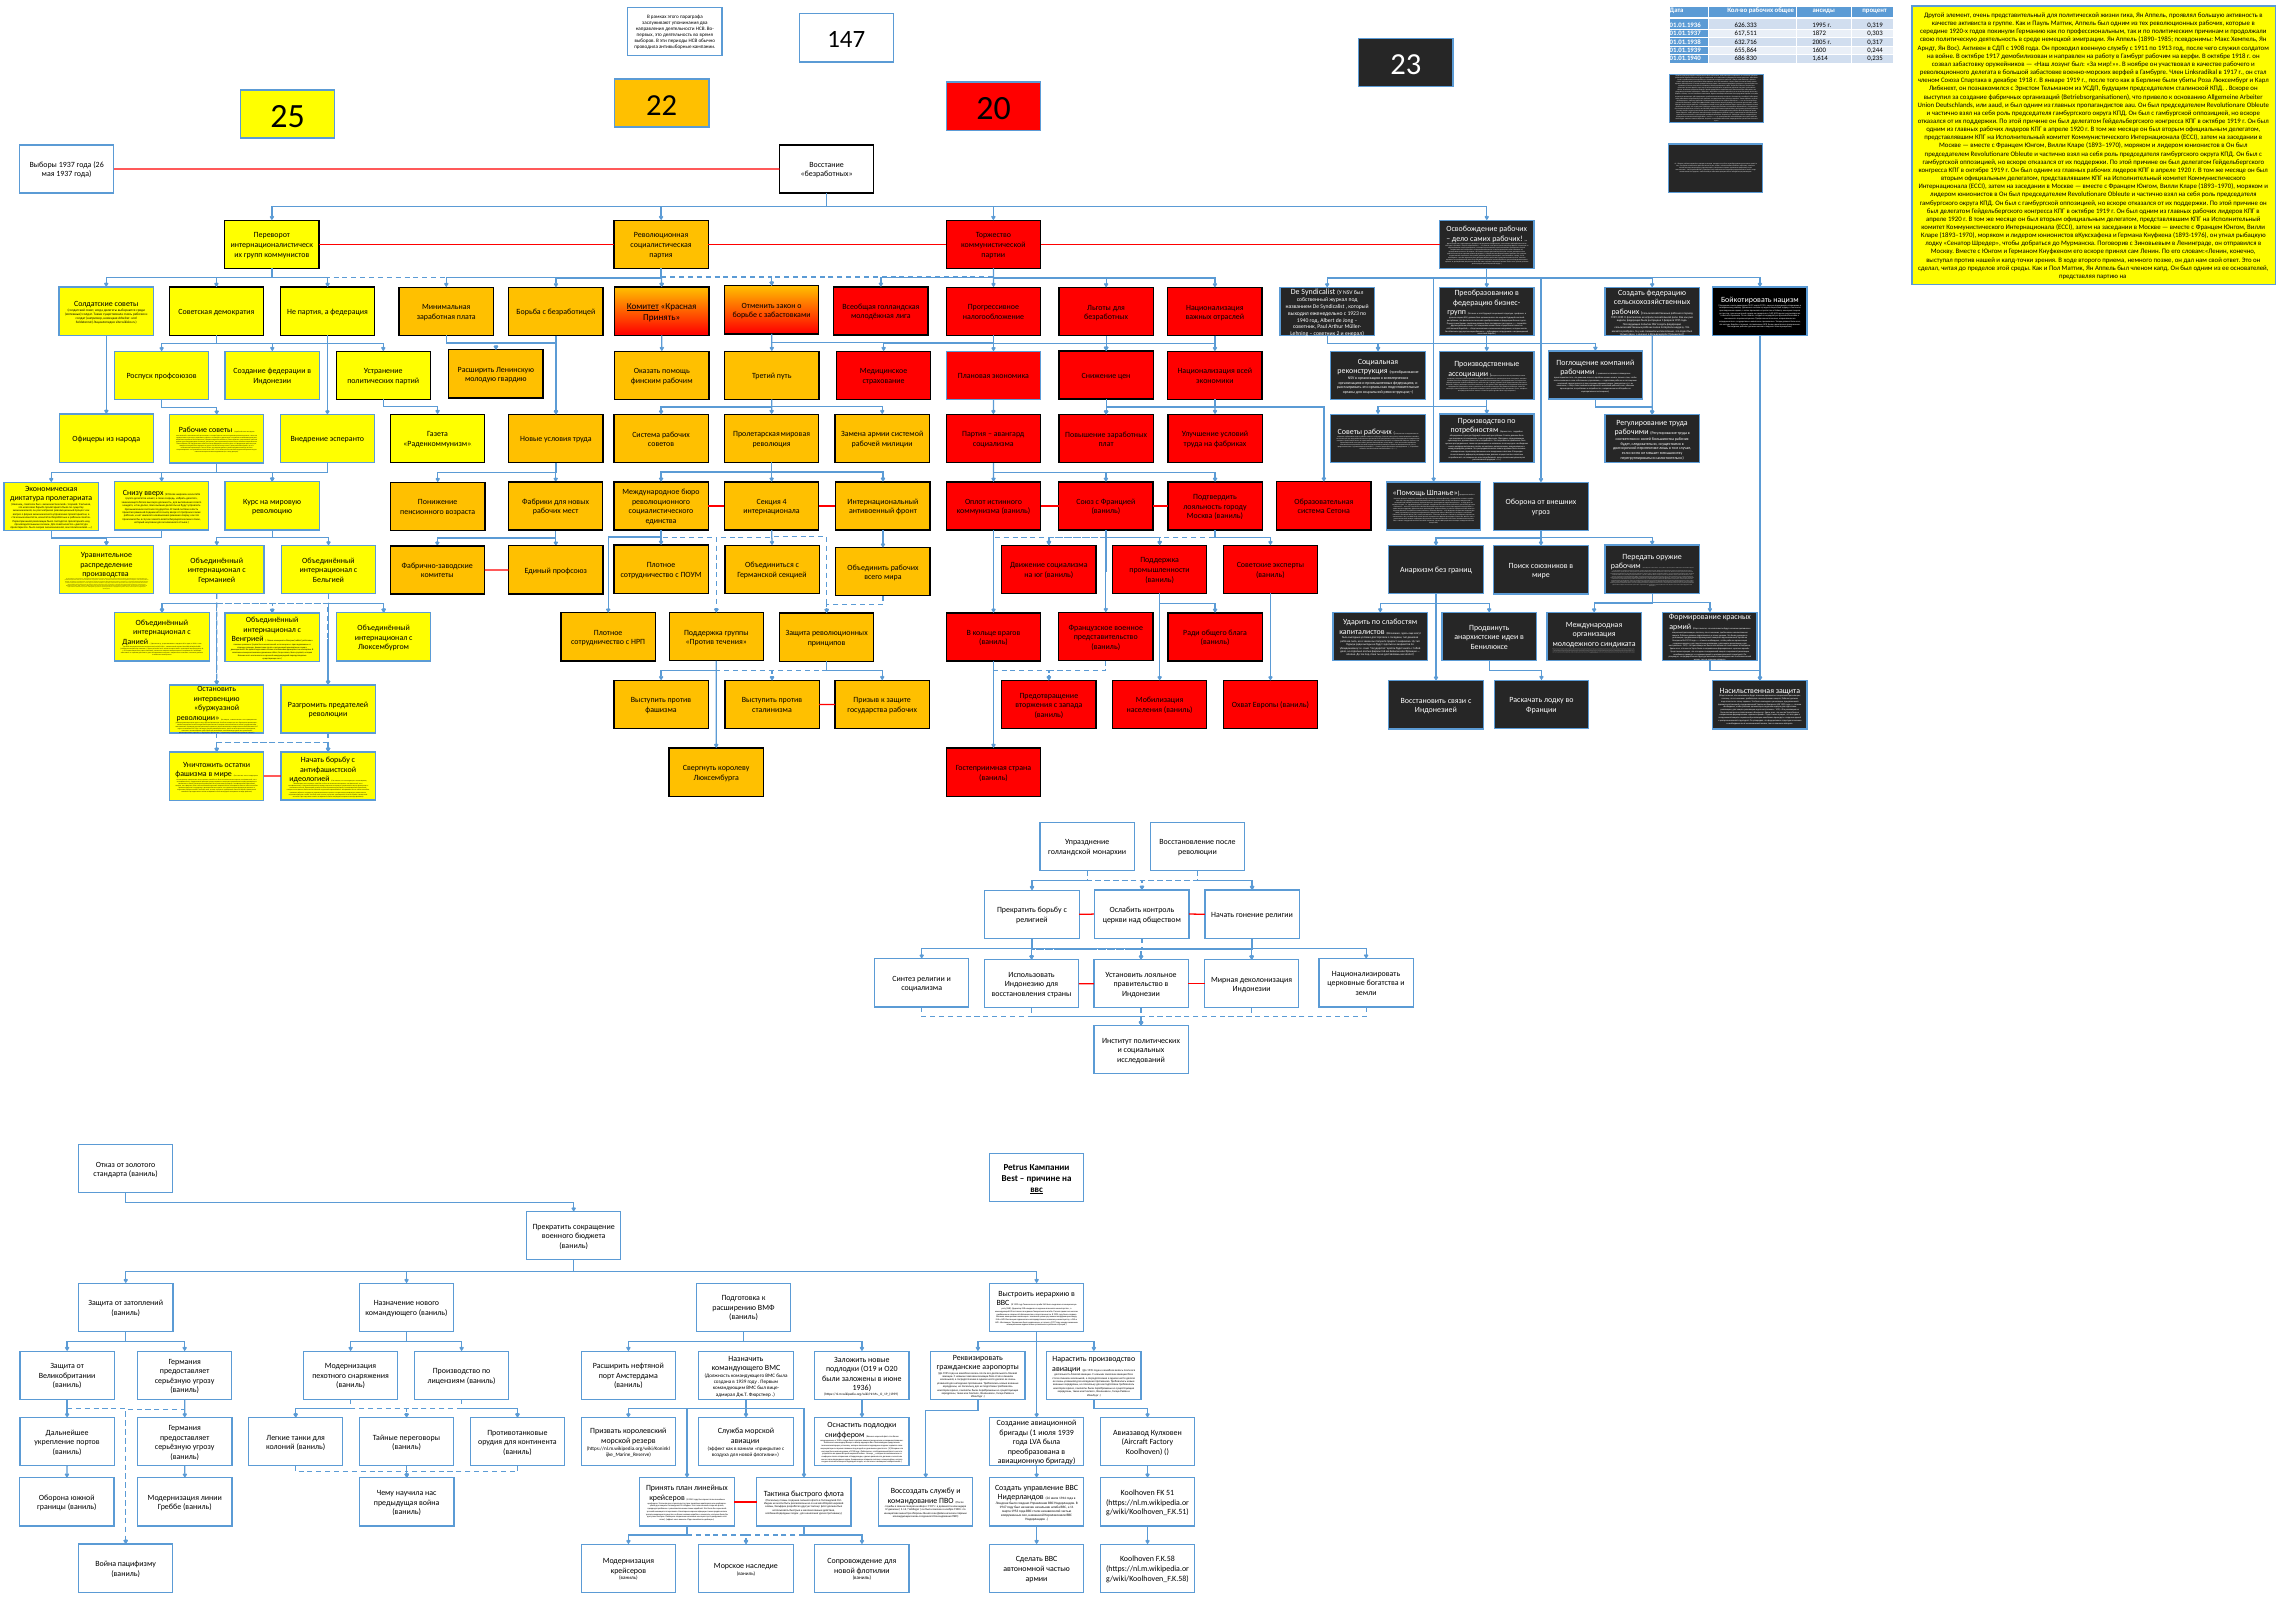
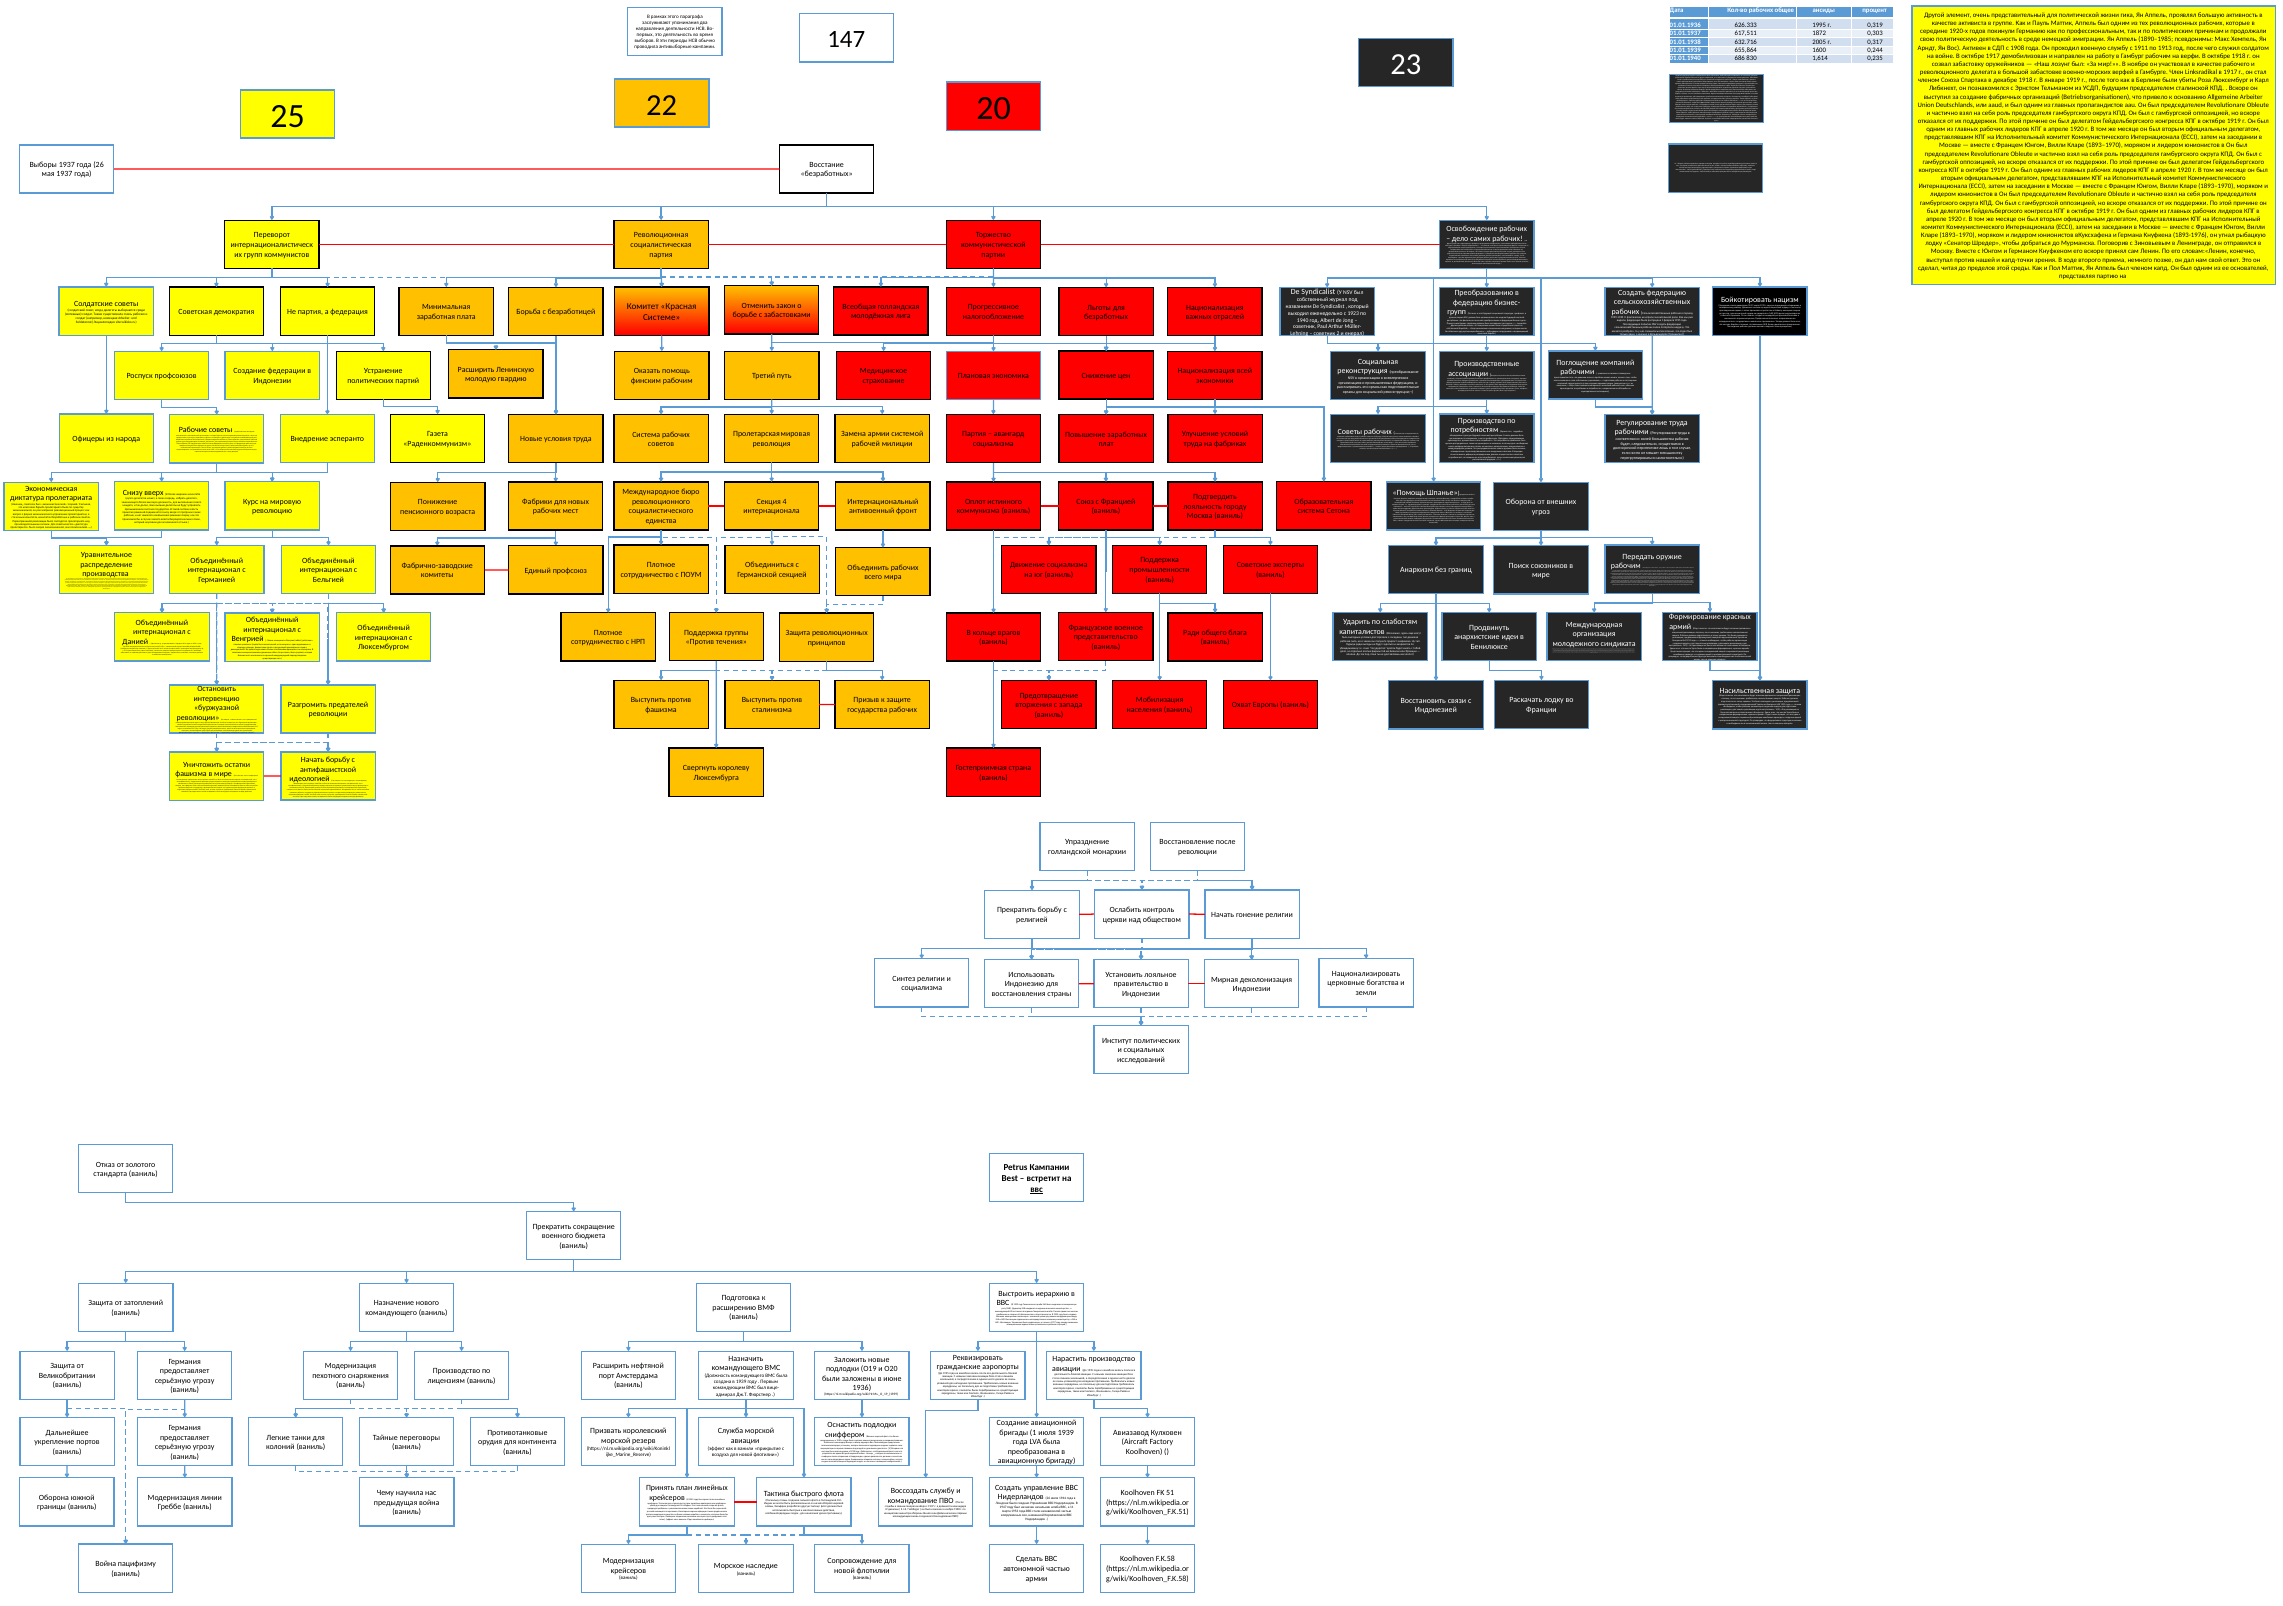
Комитет underline: present -> none (643, 306)
Принять: Принять -> Системе (662, 317)
причине: причине -> встретит (1043, 1178)
